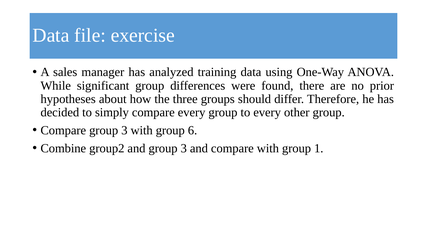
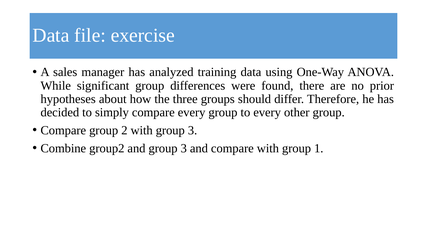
Compare group 3: 3 -> 2 (124, 130)
with group 6: 6 -> 3 (193, 130)
